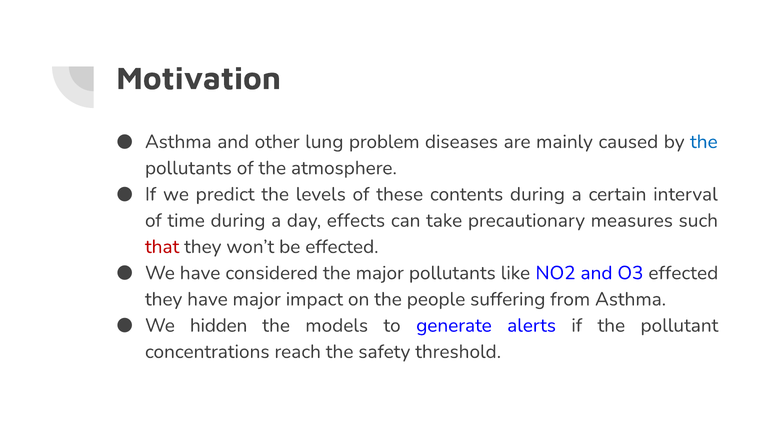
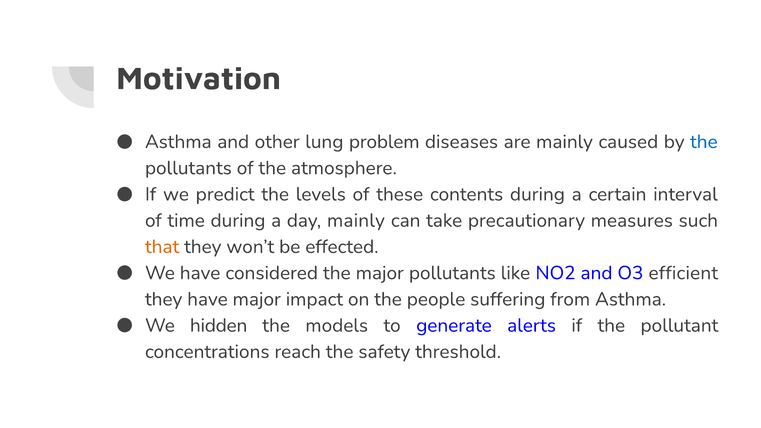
day effects: effects -> mainly (356, 220)
that colour: red -> orange (162, 247)
O3 effected: effected -> efficient (683, 273)
